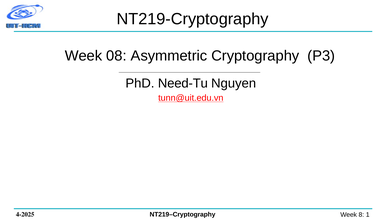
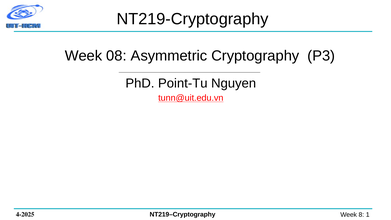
Need-Tu: Need-Tu -> Point-Tu (183, 83)
